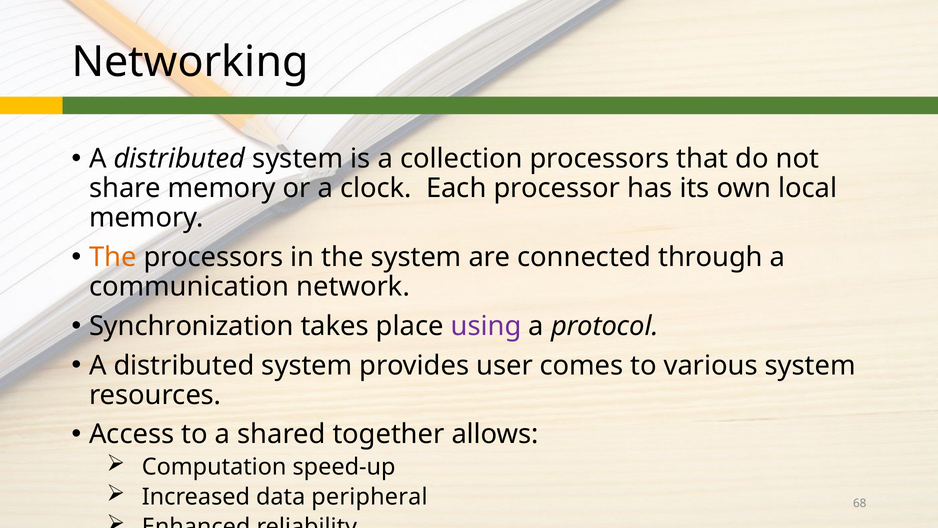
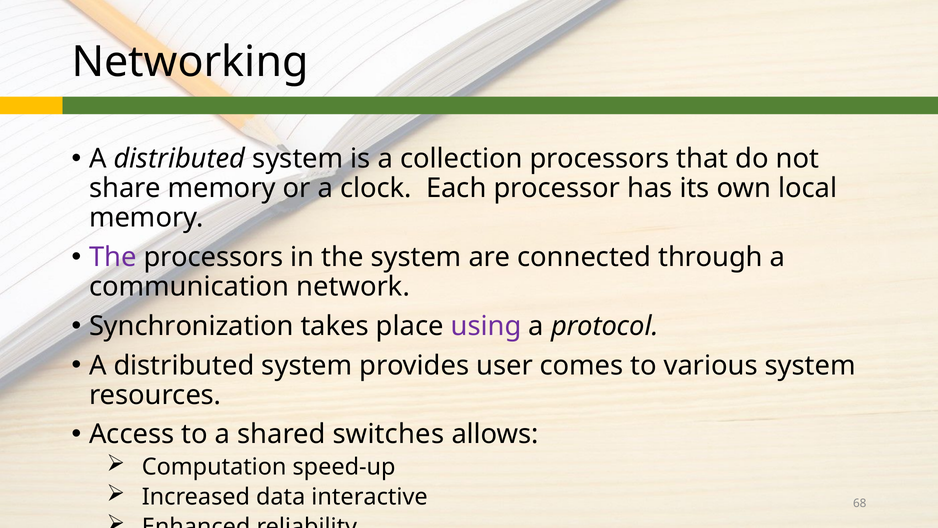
The colour: orange -> purple (113, 257)
together: together -> switches (388, 434)
peripheral: peripheral -> interactive (370, 497)
